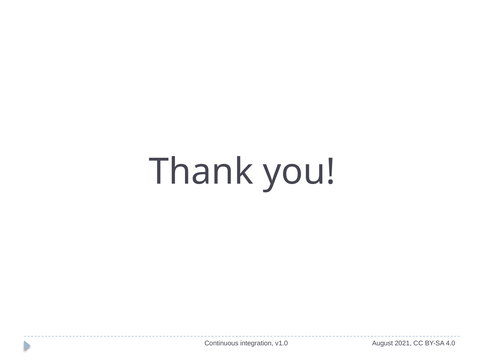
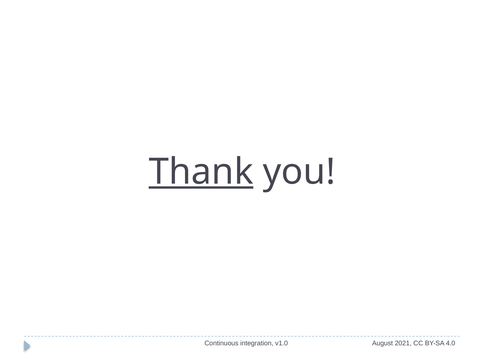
Thank underline: none -> present (201, 172)
